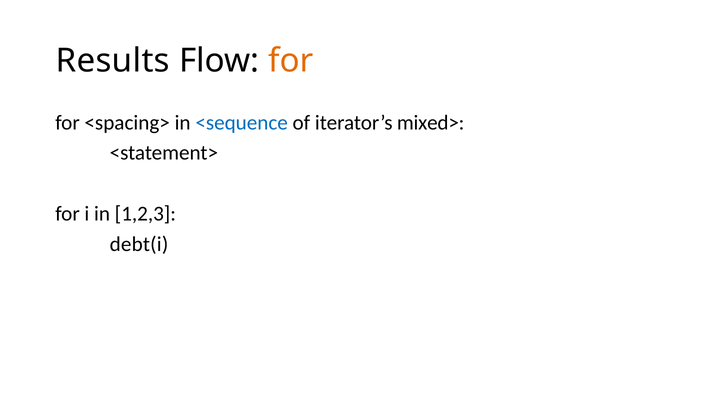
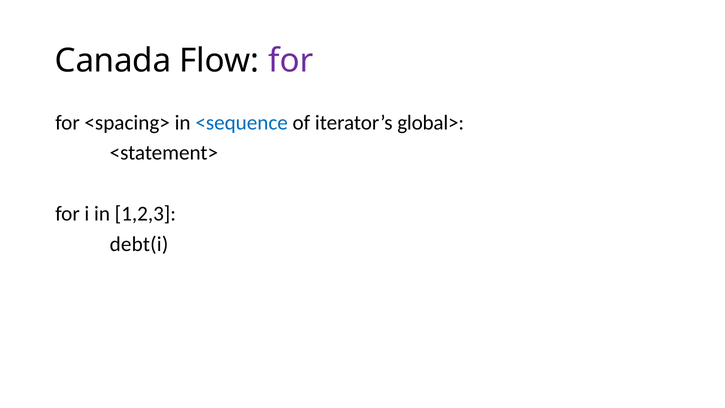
Results: Results -> Canada (113, 61)
for colour: orange -> purple (291, 61)
mixed>: mixed> -> global> (431, 123)
